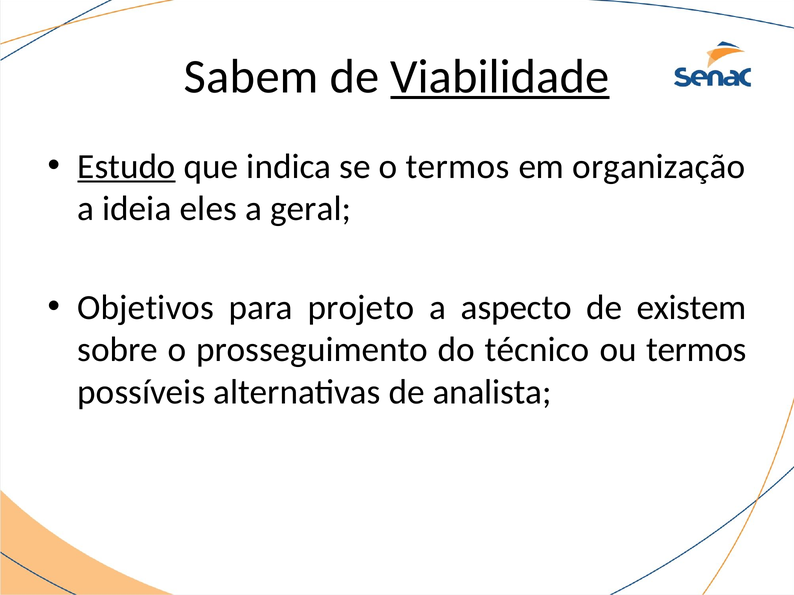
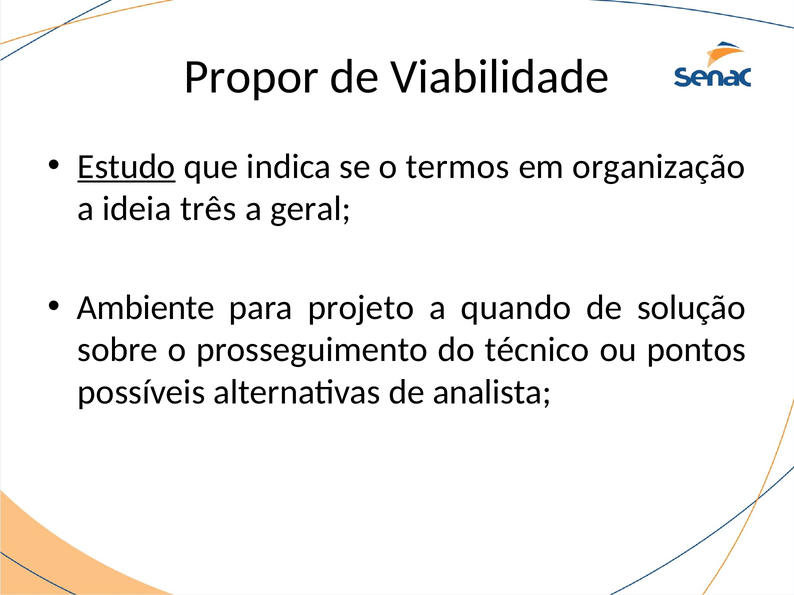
Sabem: Sabem -> Propor (251, 77)
Viabilidade underline: present -> none (500, 77)
eles: eles -> três (208, 209)
Objetivos: Objetivos -> Ambiente (146, 308)
aspecto: aspecto -> quando (516, 308)
existem: existem -> solução (691, 308)
ou termos: termos -> pontos (696, 350)
